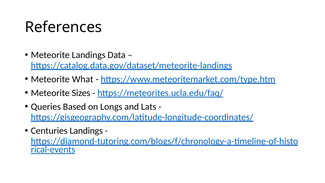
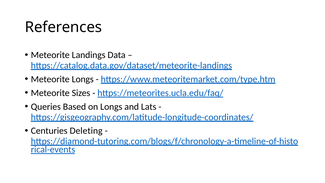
Meteorite What: What -> Longs (83, 79)
Centuries Landings: Landings -> Deleting (86, 131)
